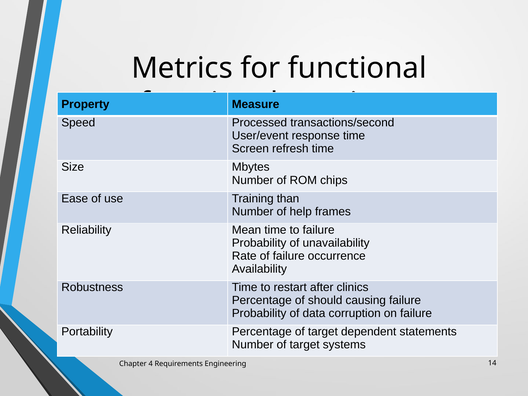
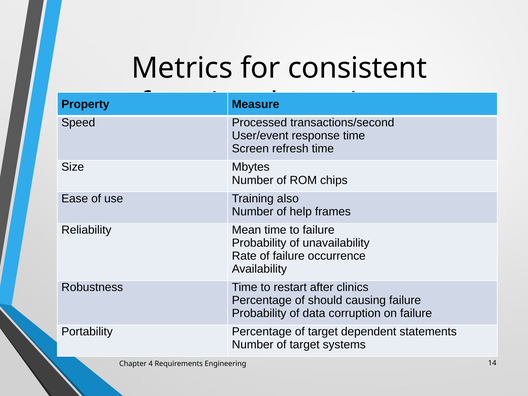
functional: functional -> consistent (357, 68)
than: than -> also (288, 198)
